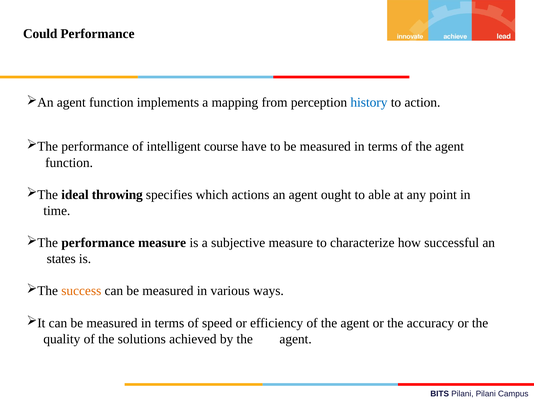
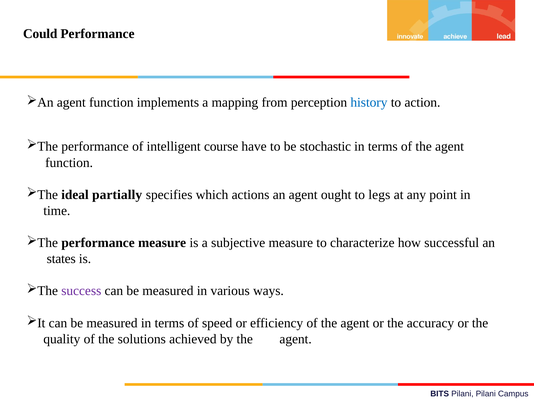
to be measured: measured -> stochastic (325, 146)
throwing: throwing -> partially (117, 194)
able: able -> legs (379, 194)
success colour: orange -> purple (81, 291)
